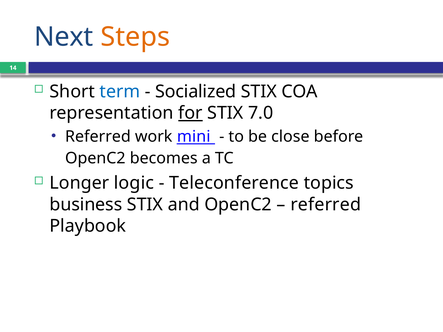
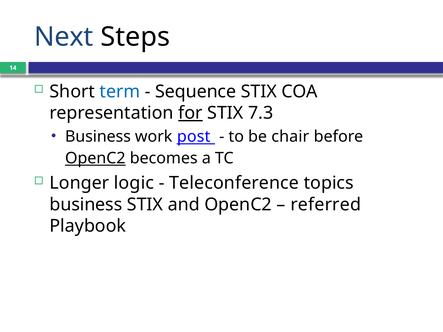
Steps colour: orange -> black (135, 37)
Socialized: Socialized -> Sequence (196, 92)
7.0: 7.0 -> 7.3 (261, 113)
Referred: Referred -> Business (98, 137)
mini: mini -> post (194, 137)
close: close -> chair (290, 137)
OpenC2 underline: none -> present (95, 158)
